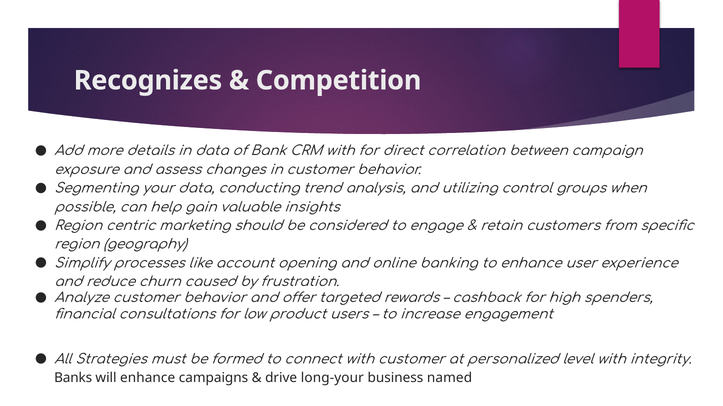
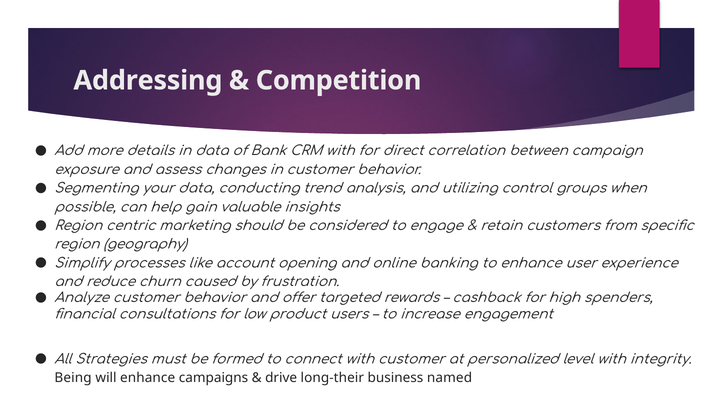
Recognizes: Recognizes -> Addressing (148, 81)
Banks: Banks -> Being (73, 378)
long-your: long-your -> long-their (332, 378)
